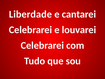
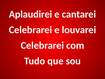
Liberdade: Liberdade -> Aplaudirei (31, 14)
